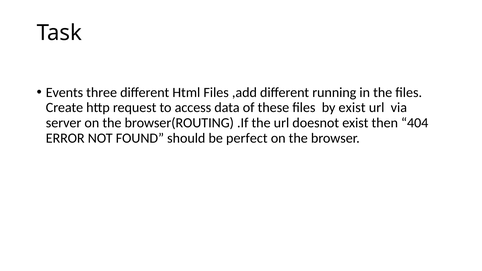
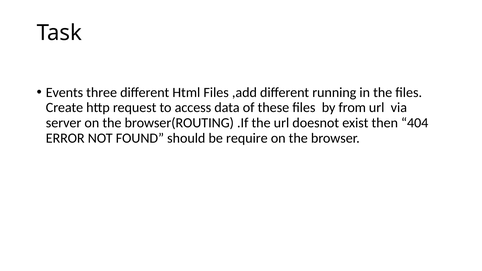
by exist: exist -> from (352, 108)
perfect: perfect -> require (247, 138)
